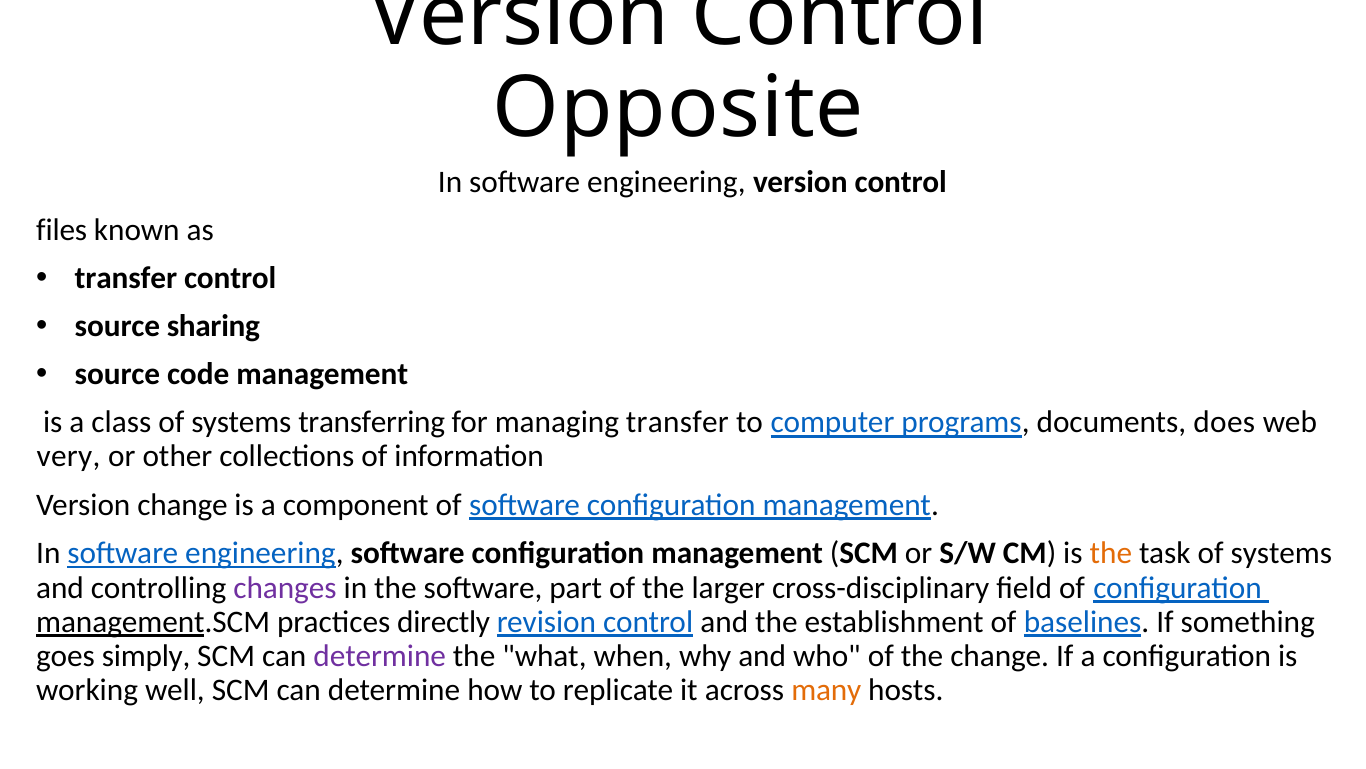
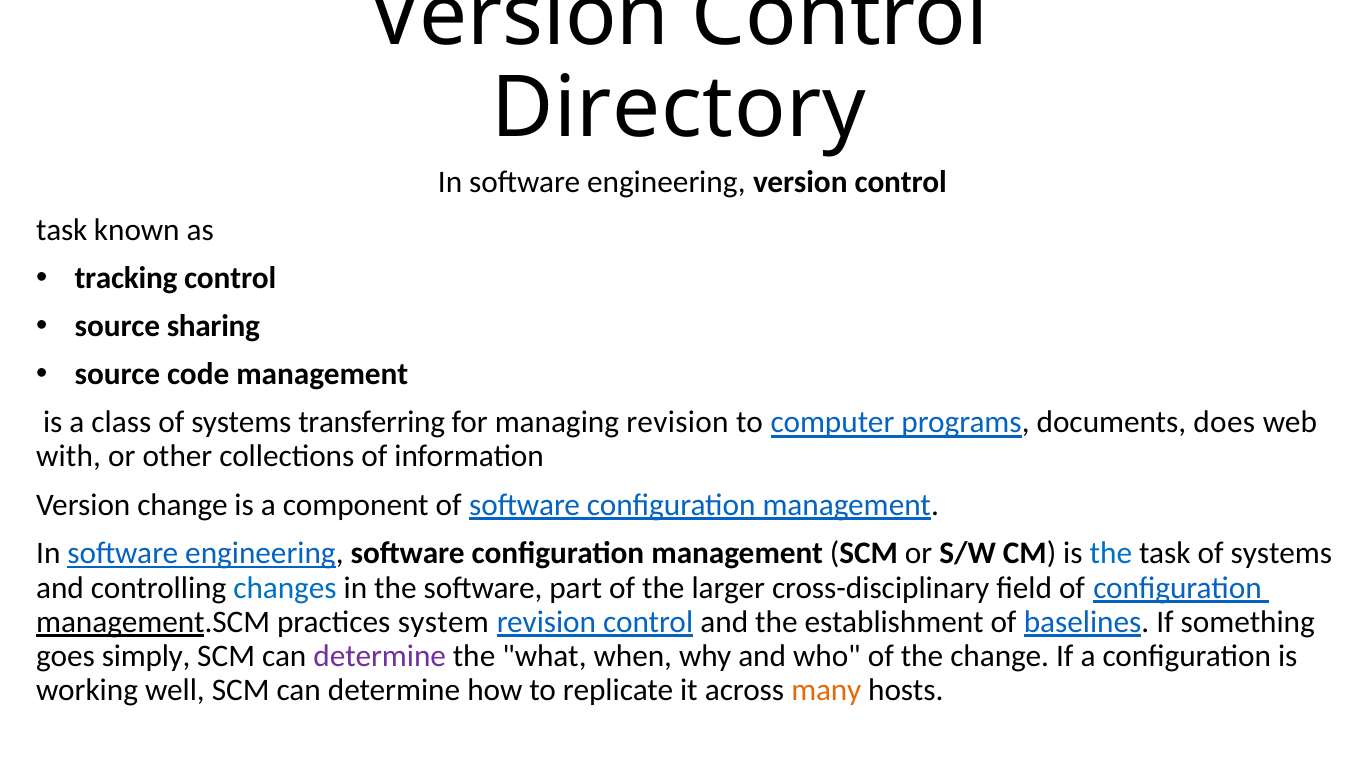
Opposite: Opposite -> Directory (679, 108)
files: files -> task (62, 230)
transfer: transfer -> tracking (126, 278)
managing transfer: transfer -> revision (677, 422)
very: very -> with (69, 456)
the colour: orange -> blue (1111, 553)
changes colour: purple -> blue (285, 587)
directly: directly -> system (443, 622)
